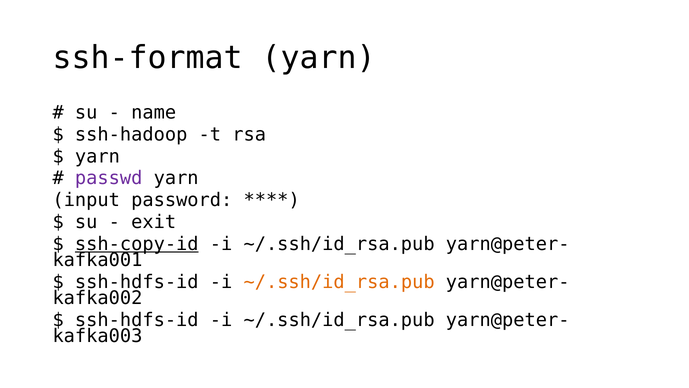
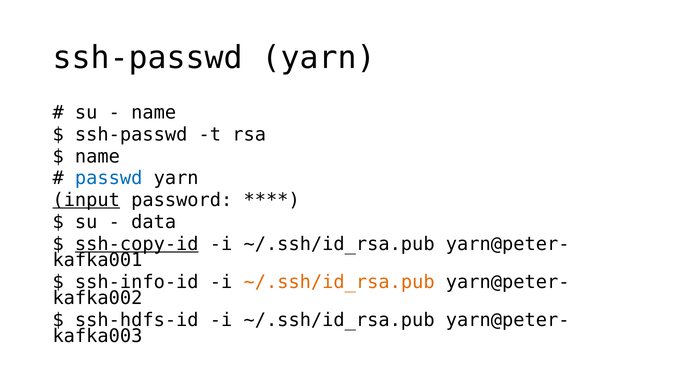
ssh-format: ssh-format -> ssh-passwd (148, 58)
ssh-hadoop: ssh-hadoop -> ssh-passwd (131, 134)
yarn: yarn -> name (97, 156)
passwd colour: purple -> blue (109, 178)
input underline: none -> present (86, 200)
exit: exit -> data (154, 222)
ssh-hdfs-id: ssh-hdfs-id -> ssh-info-id (137, 282)
